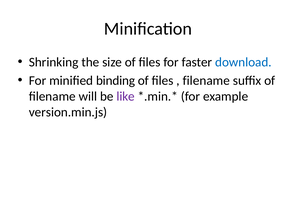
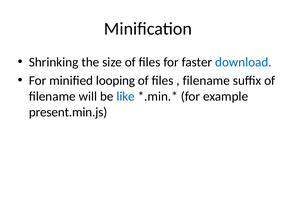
binding: binding -> looping (116, 81)
like colour: purple -> blue (126, 96)
version.min.js: version.min.js -> present.min.js (68, 112)
